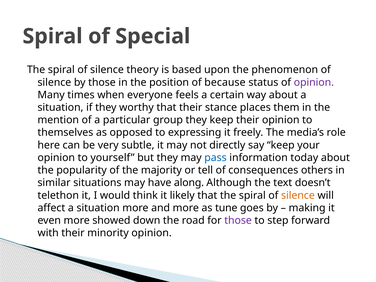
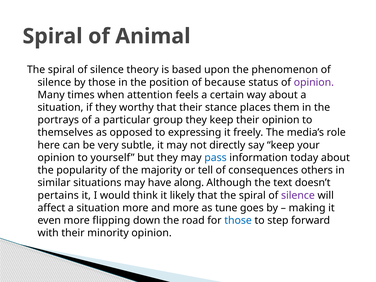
Special: Special -> Animal (153, 36)
everyone: everyone -> attention (150, 95)
mention: mention -> portrays (58, 120)
telethon: telethon -> pertains (58, 195)
silence colour: orange -> purple (298, 195)
showed: showed -> flipping (111, 220)
those colour: purple -> blue (238, 220)
